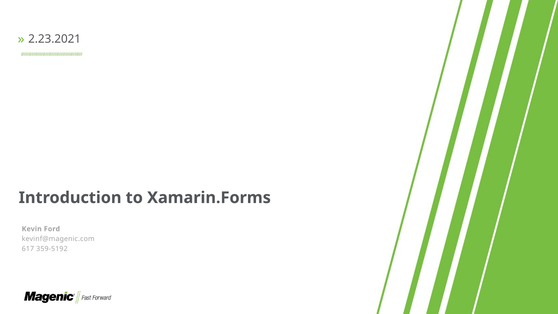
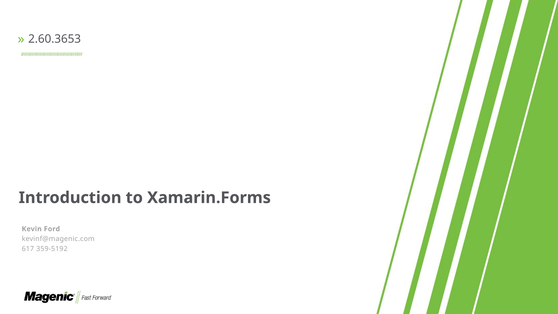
2.23.2021: 2.23.2021 -> 2.60.3653 (55, 39)
